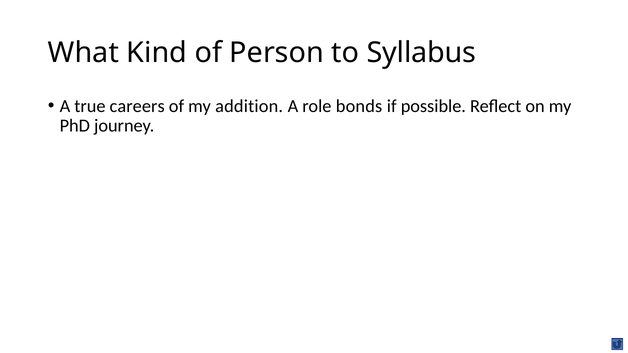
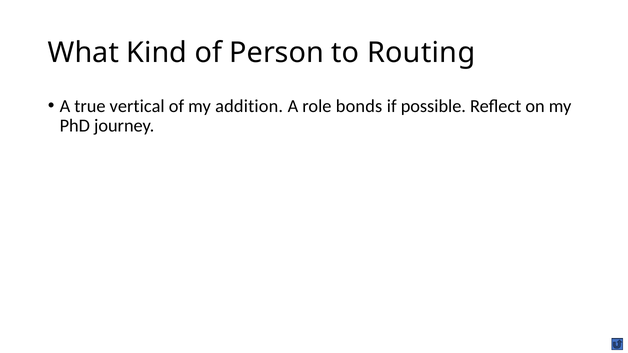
Syllabus: Syllabus -> Routing (421, 53)
careers: careers -> vertical (137, 106)
